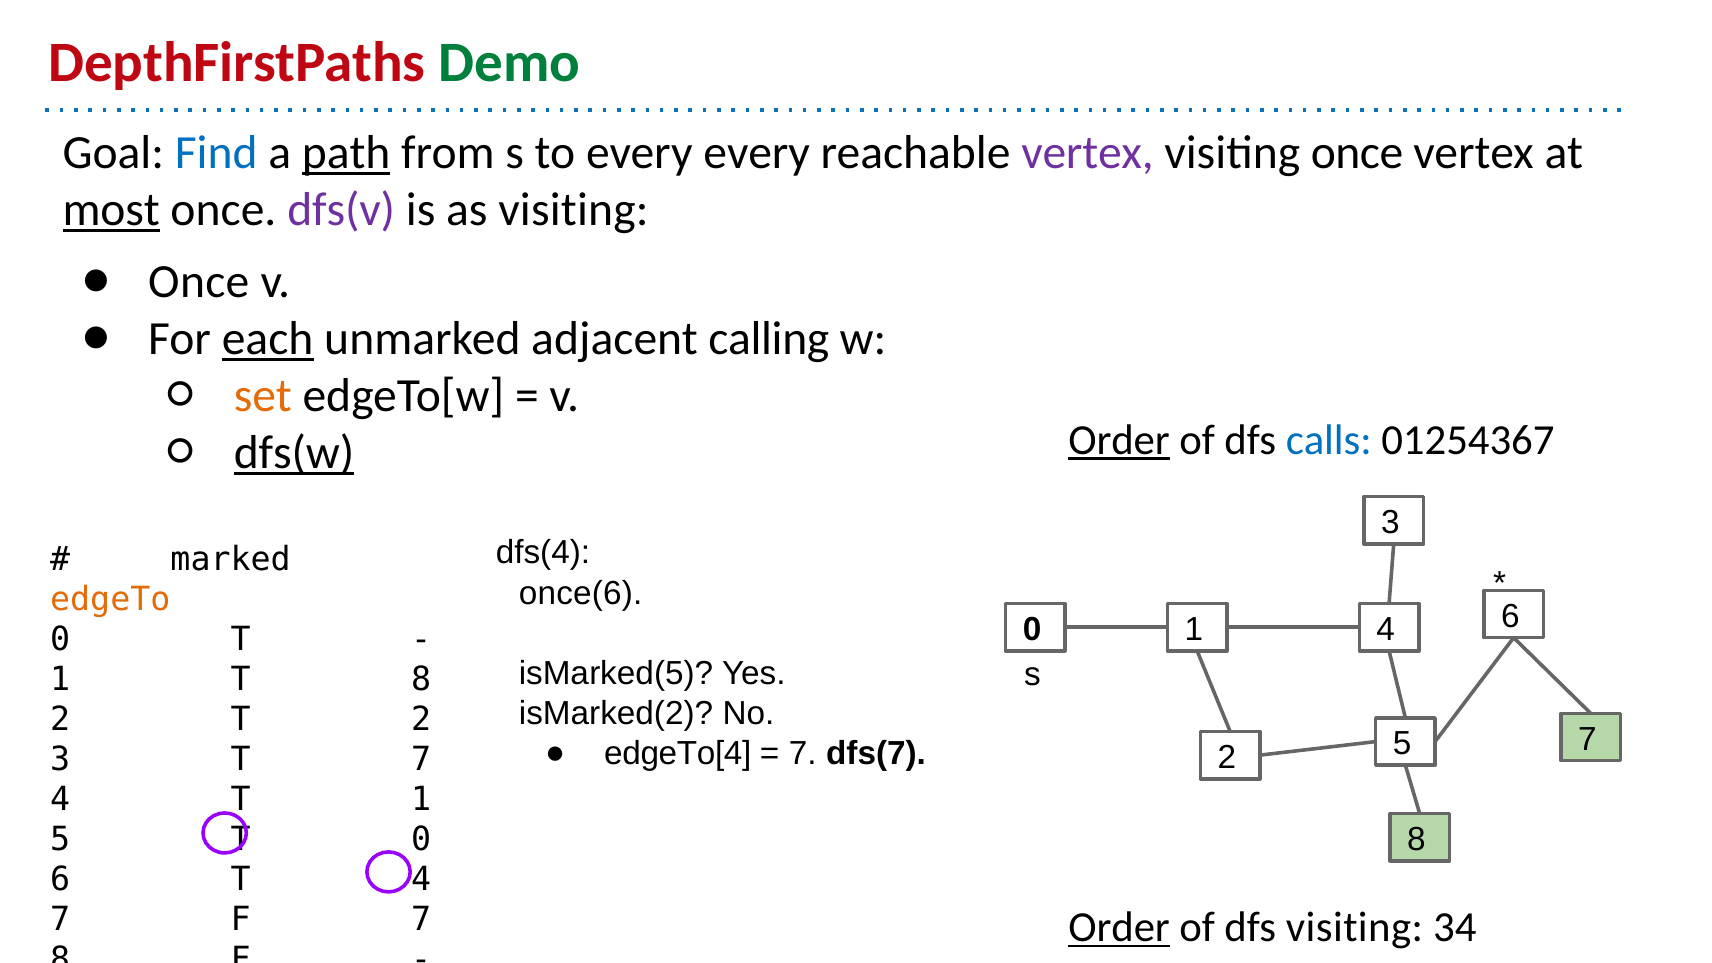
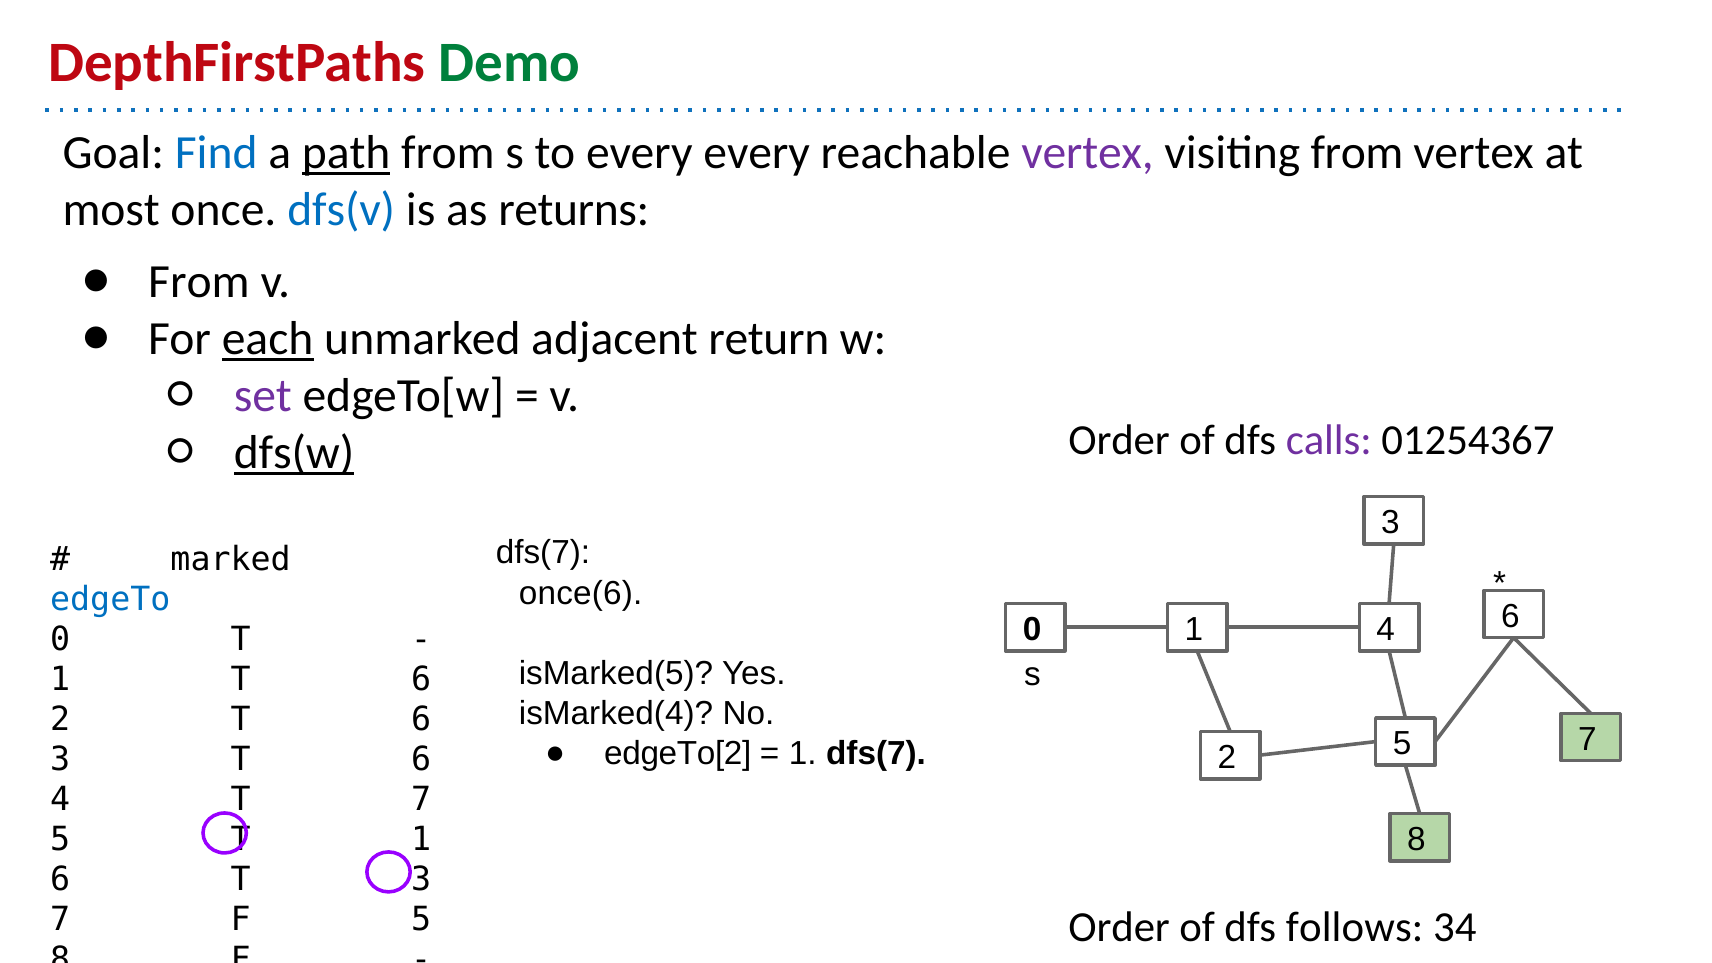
visiting once: once -> from (1357, 153)
most underline: present -> none (111, 210)
dfs(v colour: purple -> blue (341, 210)
as visiting: visiting -> returns (574, 210)
Once: Once -> From (199, 282)
calling: calling -> return (769, 339)
set colour: orange -> purple (263, 396)
Order underline: present -> none (1119, 440)
calls colour: blue -> purple (1329, 440)
dfs(4: dfs(4 -> dfs(7 (543, 553)
edgeTo colour: orange -> blue (110, 600)
1 T 8: 8 -> 6 (421, 680)
isMarked(2: isMarked(2 -> isMarked(4 (616, 714)
2 T 2: 2 -> 6 (421, 720)
edgeTo[4: edgeTo[4 -> edgeTo[2 (678, 754)
7: 7 -> 1 (803, 754)
3 T 7: 7 -> 6 (421, 760)
T 1: 1 -> 7 (421, 800)
T 0: 0 -> 1 (421, 840)
T 4: 4 -> 3 (421, 880)
F 7: 7 -> 5 (421, 919)
Order underline: present -> none (1119, 928)
dfs visiting: visiting -> follows (1355, 928)
